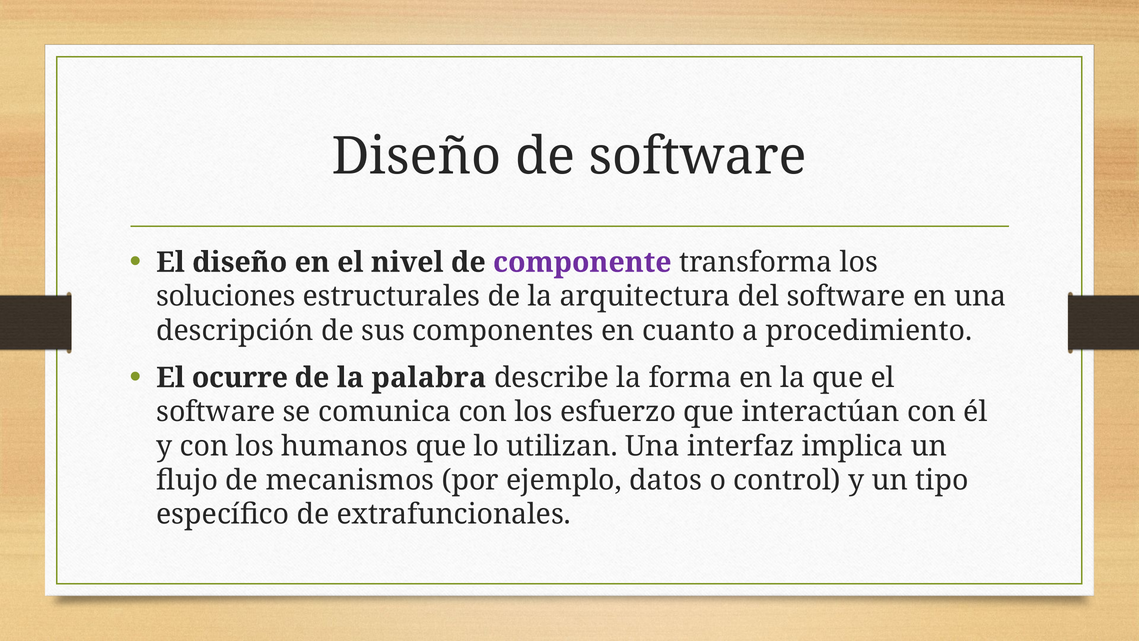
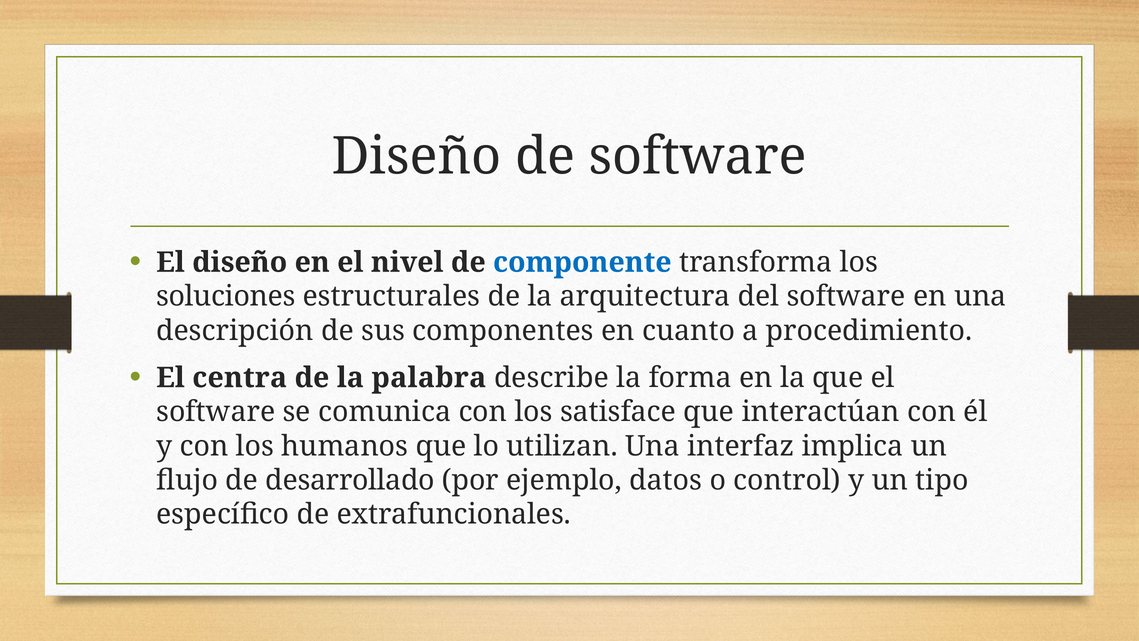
componente colour: purple -> blue (582, 262)
ocurre: ocurre -> centra (240, 378)
esfuerzo: esfuerzo -> satisface (618, 412)
mecanismos: mecanismos -> desarrollado (350, 480)
